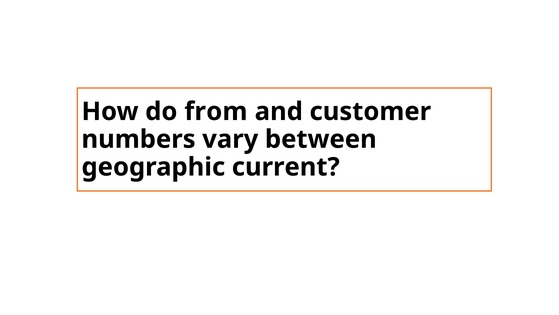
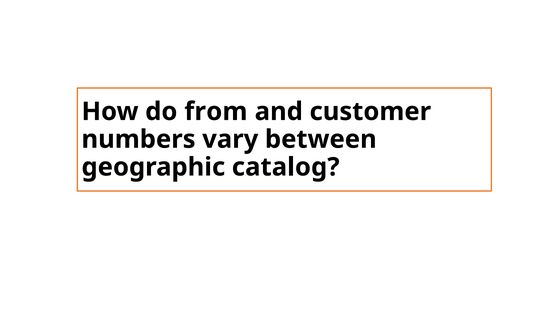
current: current -> catalog (286, 167)
